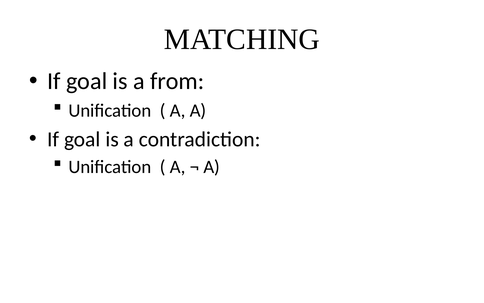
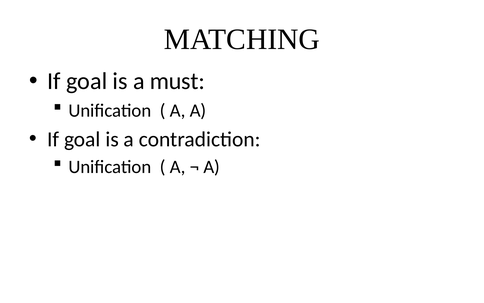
from: from -> must (177, 81)
